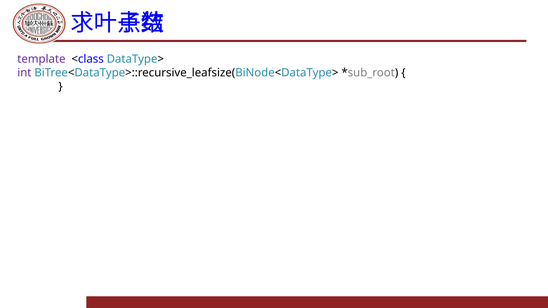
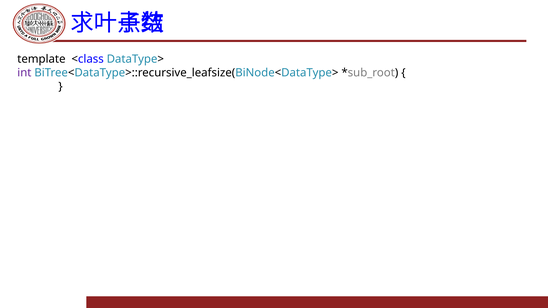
template colour: purple -> black (41, 59)
